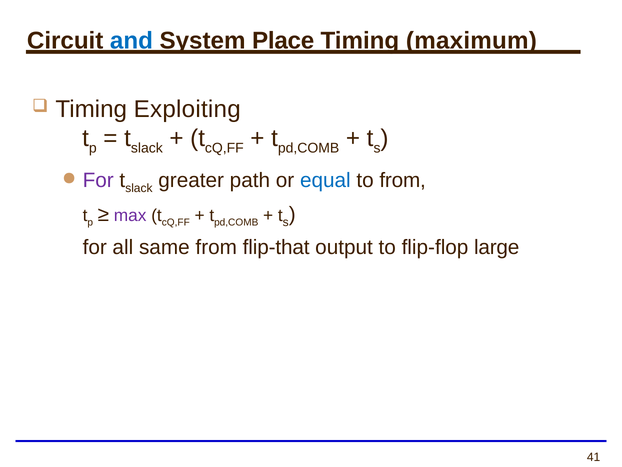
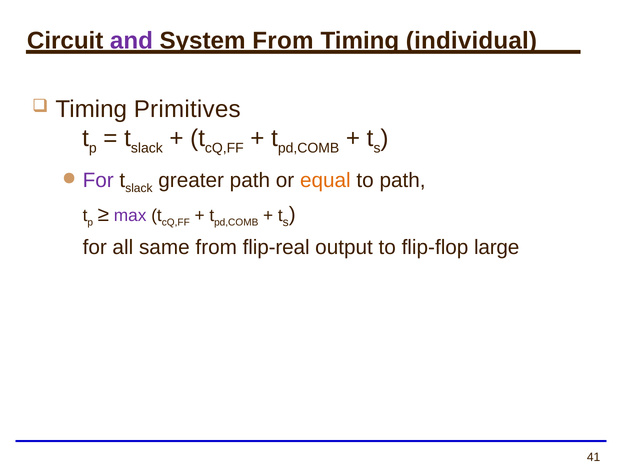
and colour: blue -> purple (131, 41)
System Place: Place -> From (283, 41)
maximum: maximum -> individual (471, 41)
Exploiting: Exploiting -> Primitives (187, 109)
equal colour: blue -> orange (325, 180)
to from: from -> path (403, 180)
flip-that: flip-that -> flip-real (276, 247)
